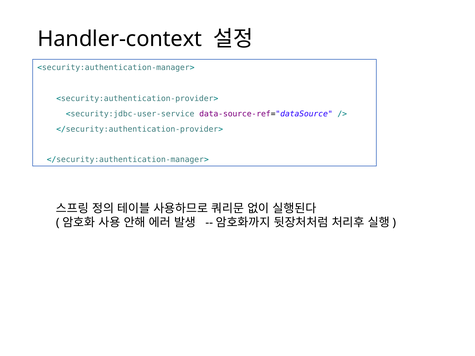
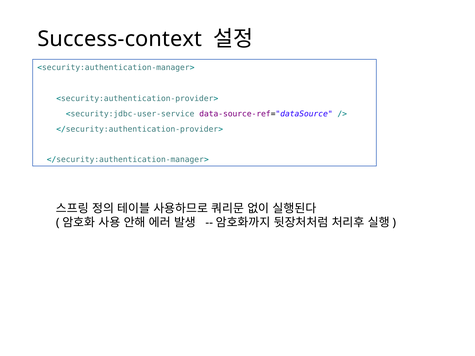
Handler-context: Handler-context -> Success-context (120, 39)
